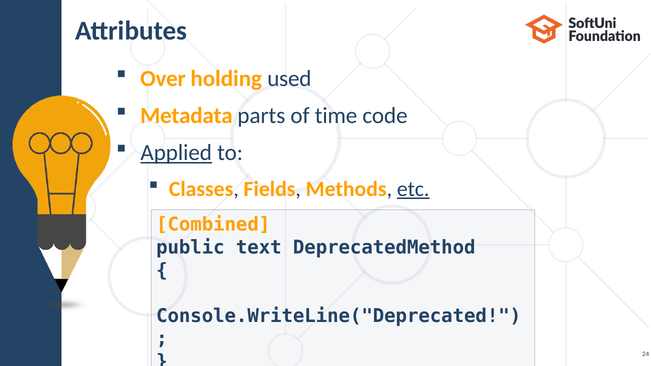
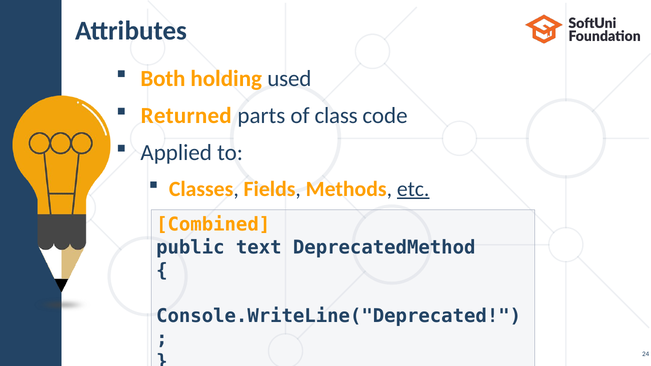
Over: Over -> Both (163, 79)
Metadata: Metadata -> Returned (186, 116)
time: time -> class (336, 116)
Applied underline: present -> none (176, 153)
